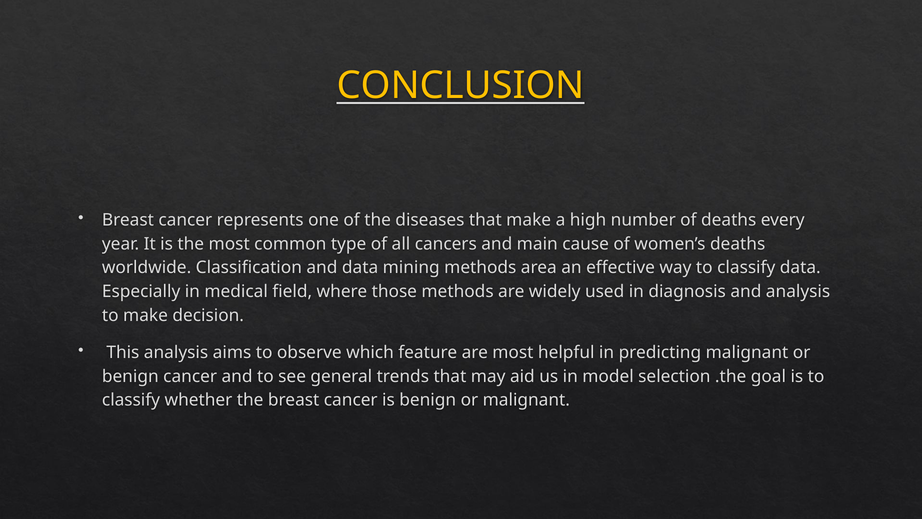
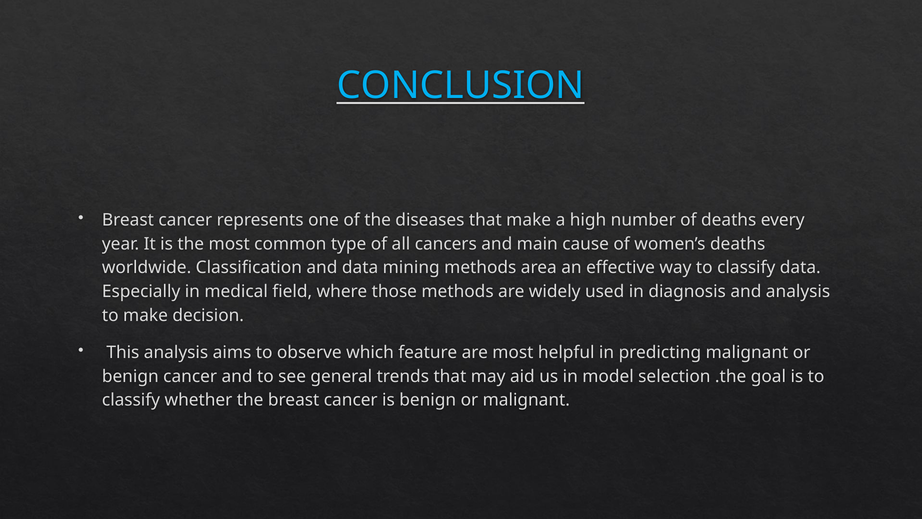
CONCLUSION colour: yellow -> light blue (461, 85)
